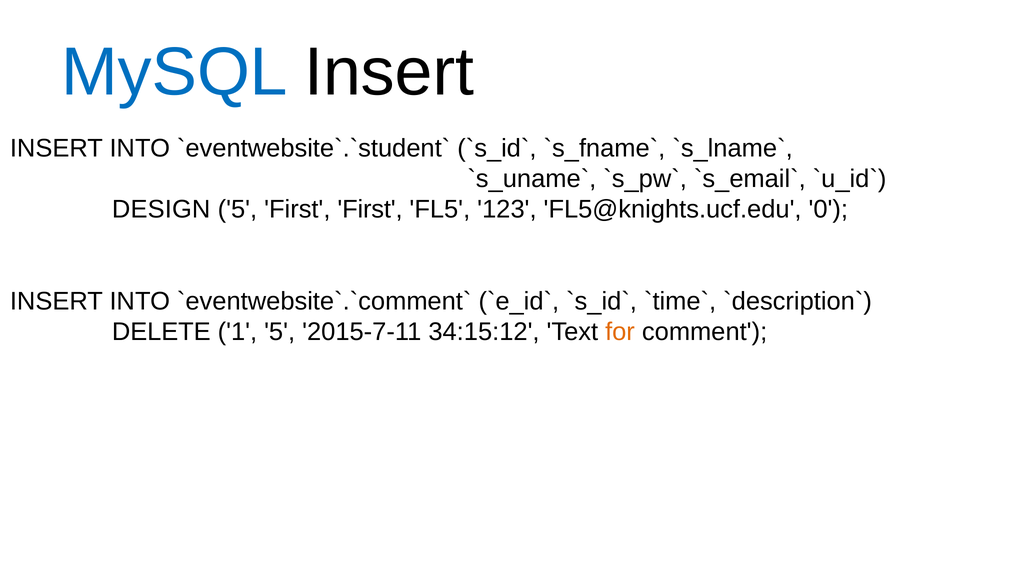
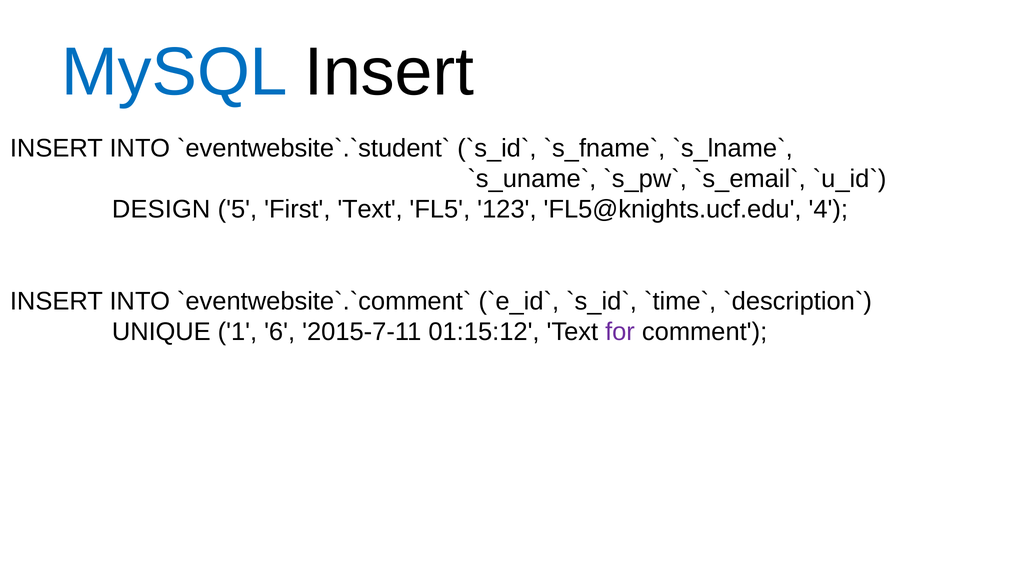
First First: First -> Text (370, 209)
0: 0 -> 4 (828, 209)
DELETE: DELETE -> UNIQUE (161, 332)
1 5: 5 -> 6 (280, 332)
34:15:12: 34:15:12 -> 01:15:12 (484, 332)
for colour: orange -> purple (620, 332)
